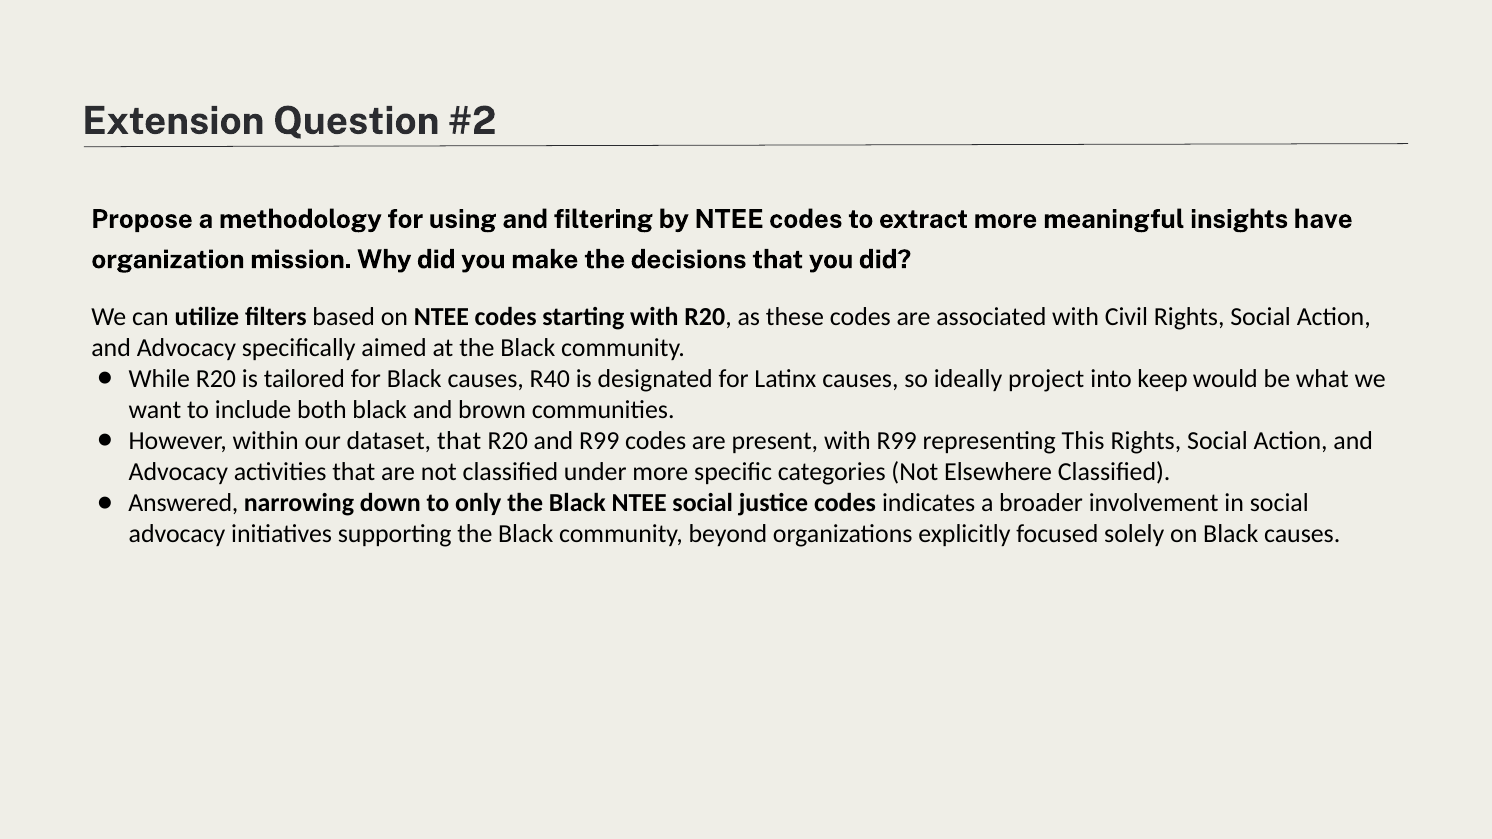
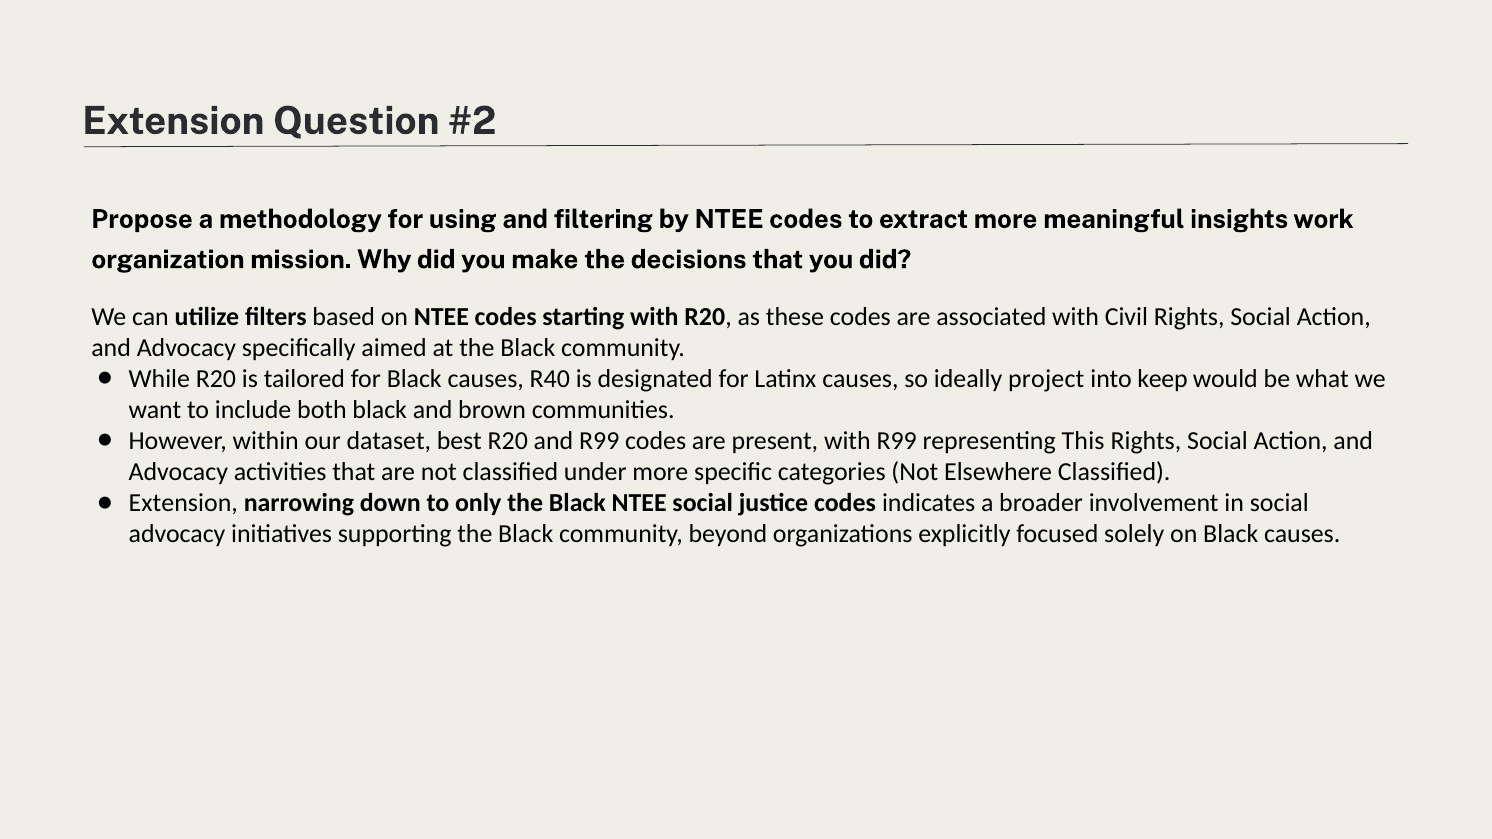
have: have -> work (1323, 219)
dataset that: that -> best (459, 441)
Answered: Answered -> Extension (183, 503)
